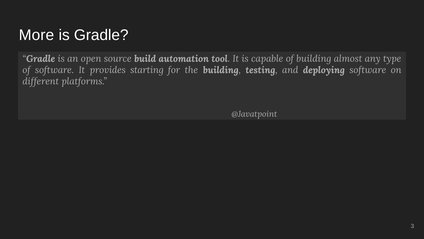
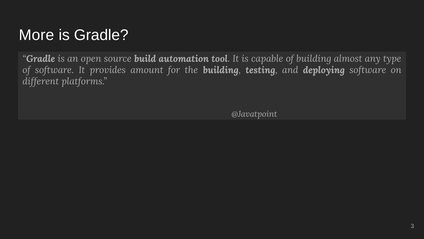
starting: starting -> amount (147, 70)
